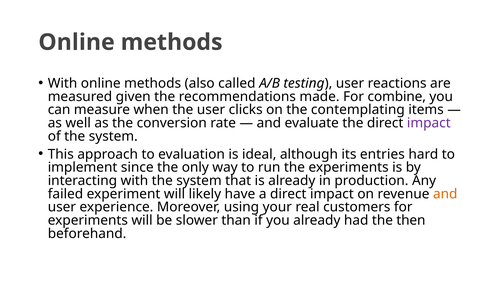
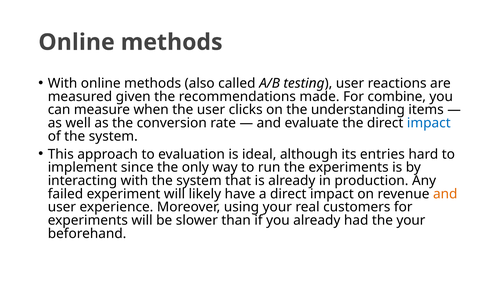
contemplating: contemplating -> understanding (358, 110)
impact colour: purple -> blue (429, 123)
the then: then -> your (411, 220)
